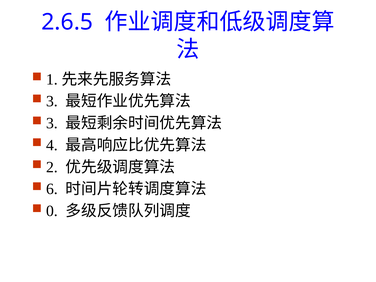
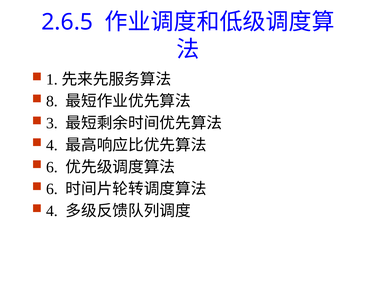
3: 3 -> 8 (52, 101)
2: 2 -> 6 (52, 167)
0: 0 -> 4 (52, 211)
